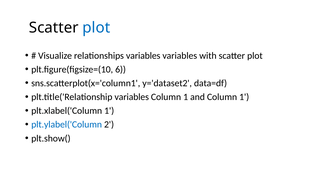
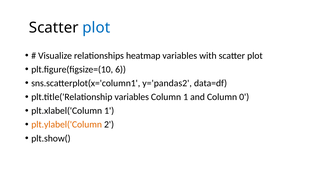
relationships variables: variables -> heatmap (143, 56)
y='dataset2: y='dataset2 -> y='pandas2 (167, 83)
and Column 1: 1 -> 0 (244, 97)
plt.ylabel('Column colour: blue -> orange (67, 125)
